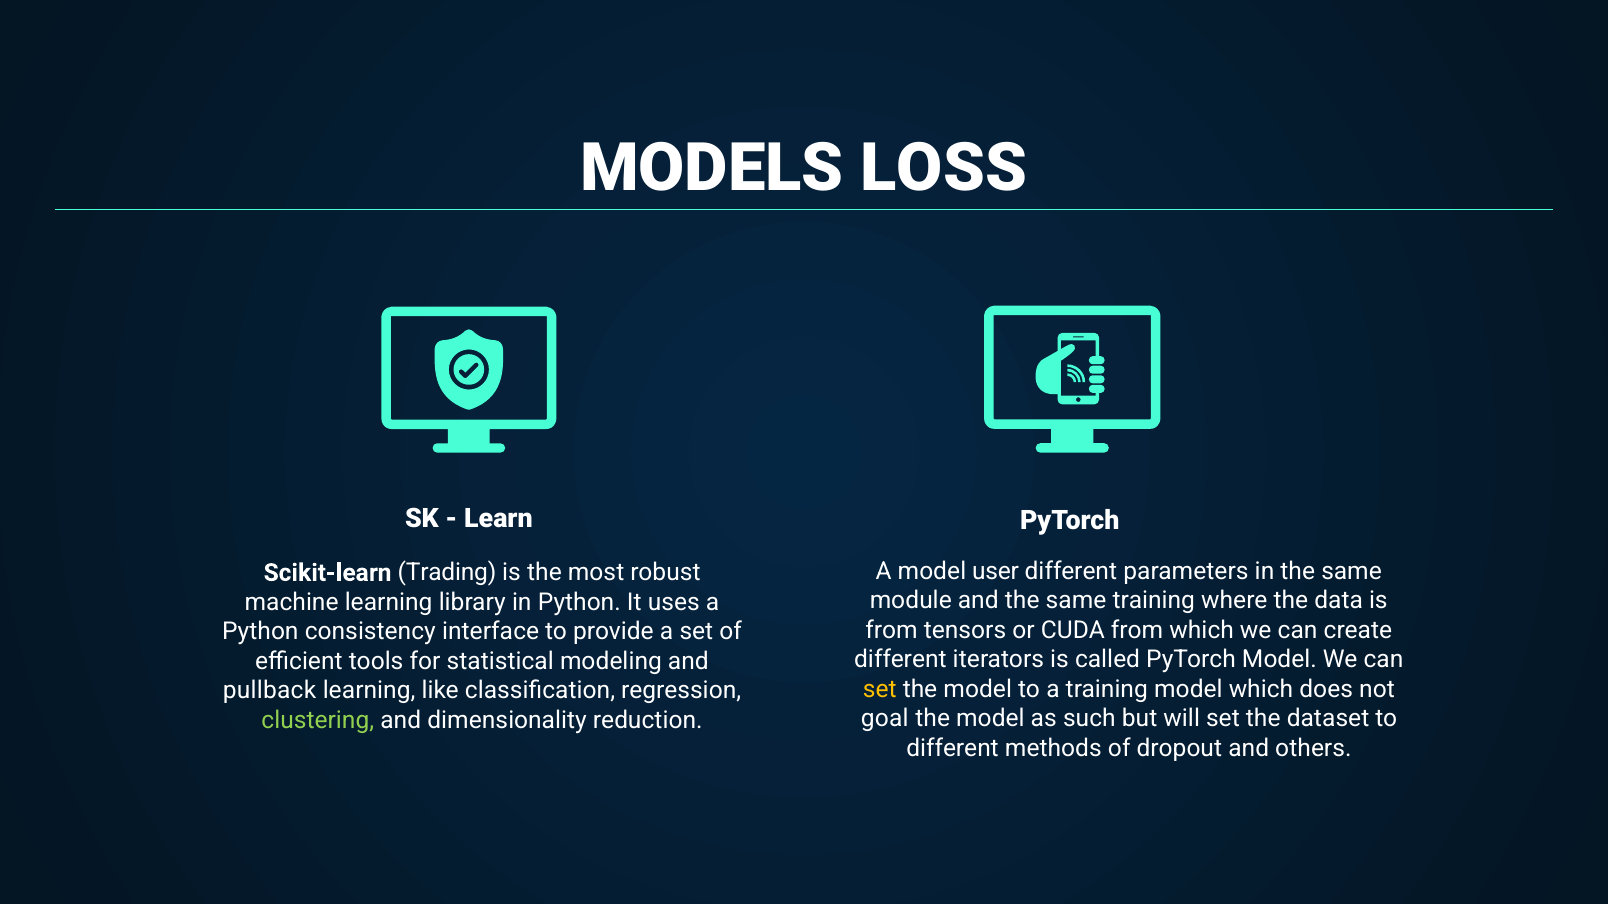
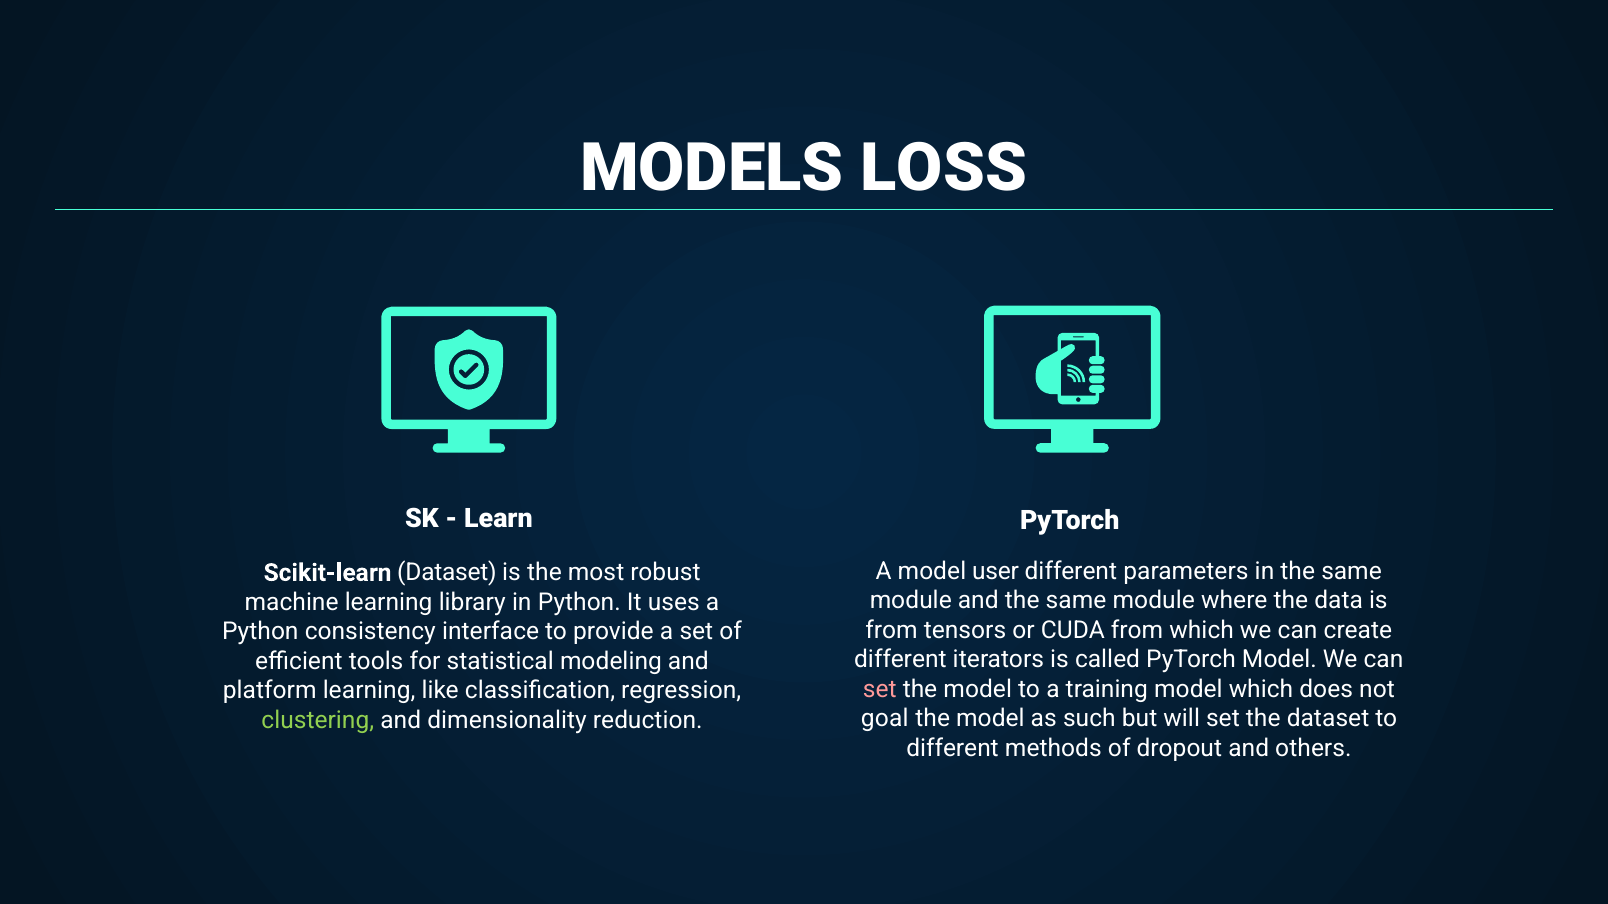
Scikit-learn Trading: Trading -> Dataset (447, 573)
and the same training: training -> module (1154, 601)
set colour: yellow -> pink (880, 689)
pullback: pullback -> platform (270, 691)
